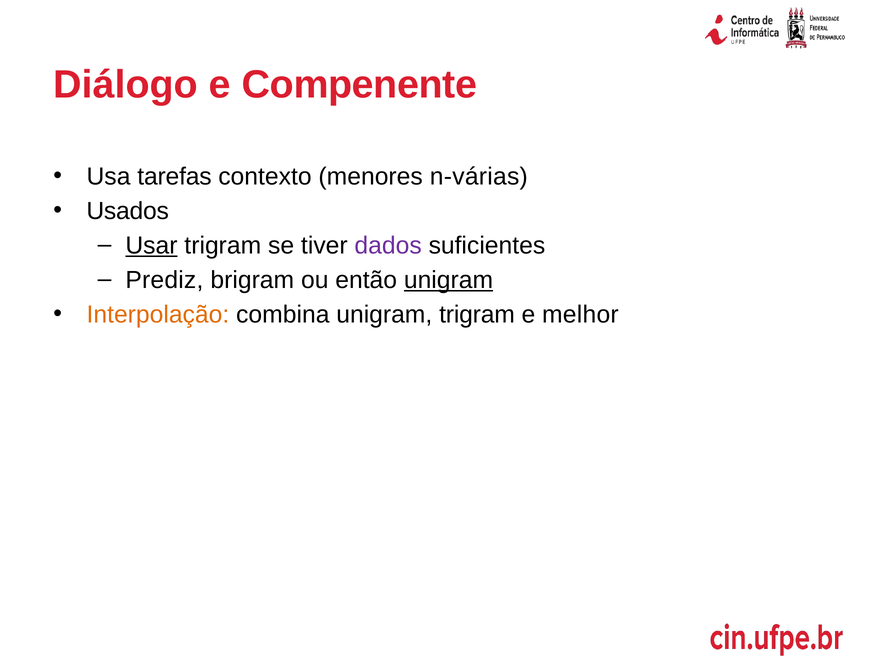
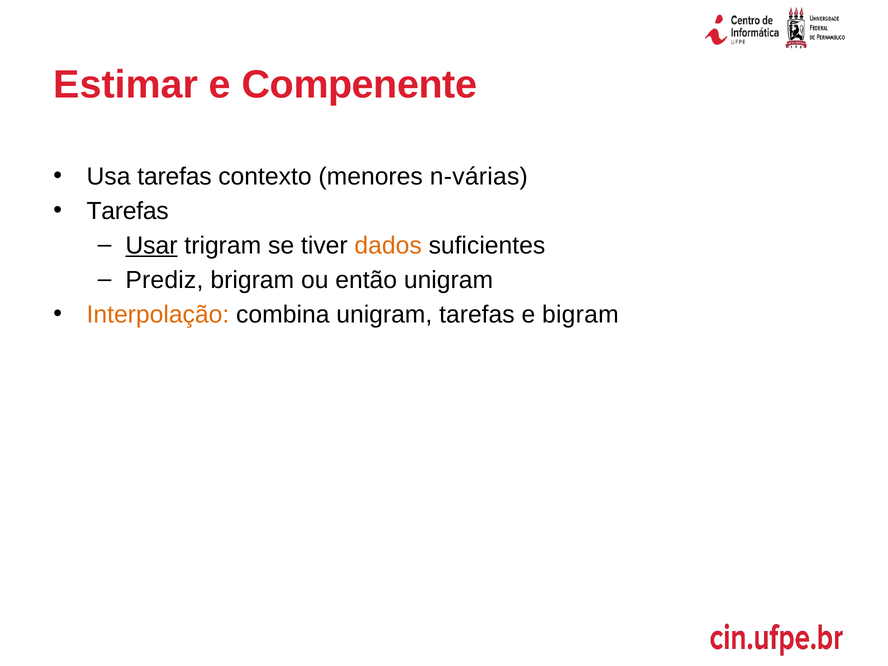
Diálogo: Diálogo -> Estimar (126, 85)
Usados: Usados -> Tarefas (128, 211)
dados colour: purple -> orange (388, 245)
unigram underline: present -> none (448, 280)
unigram trigram: trigram -> tarefas (477, 315)
melhor: melhor -> bigram (580, 315)
